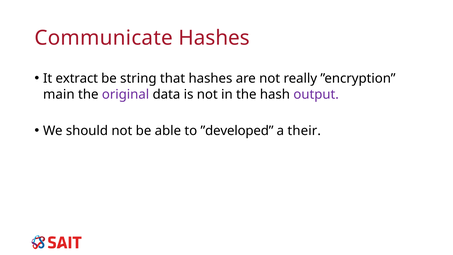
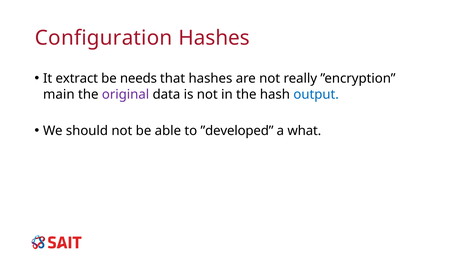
Communicate: Communicate -> Configuration (104, 38)
string: string -> needs (138, 78)
output colour: purple -> blue (316, 94)
their: their -> what (304, 131)
